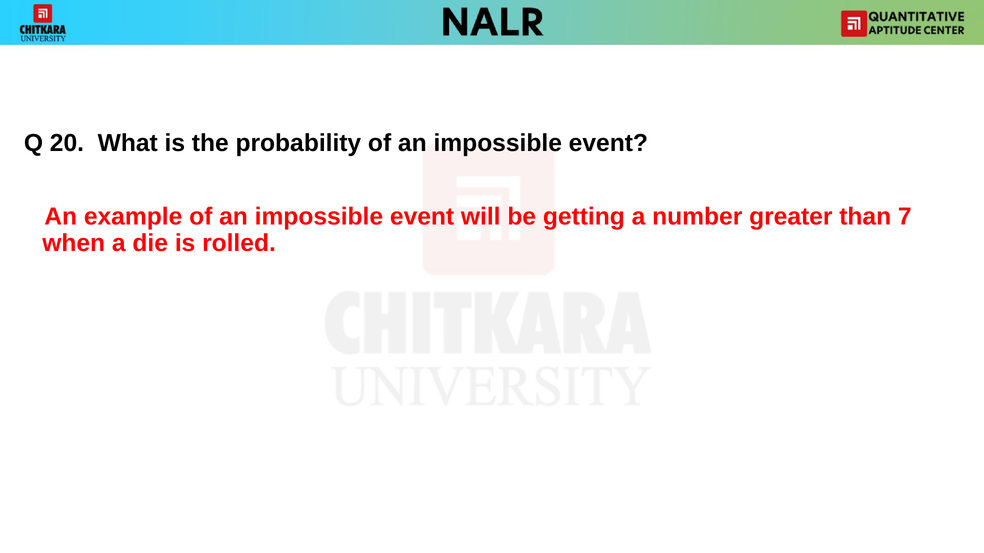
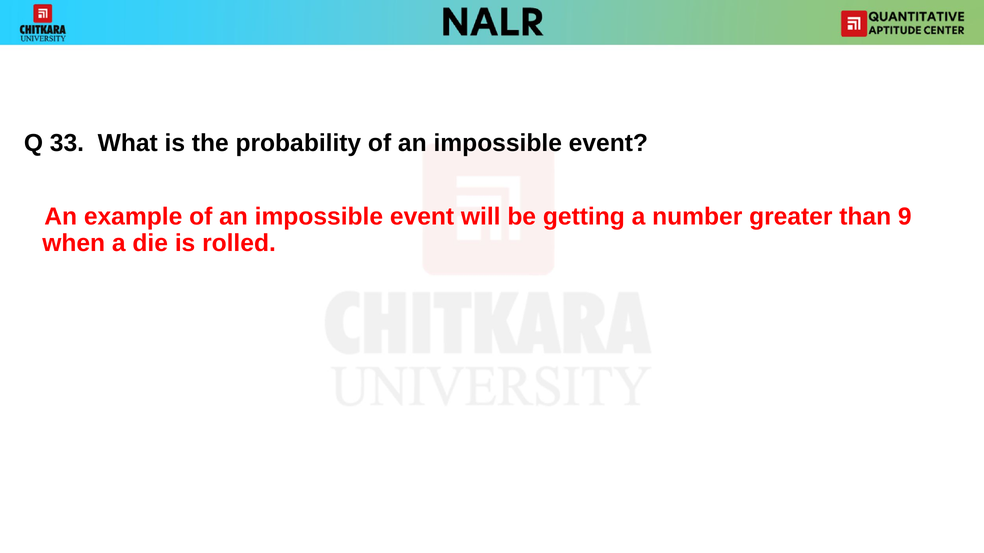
20: 20 -> 33 (67, 143)
7: 7 -> 9 (905, 217)
